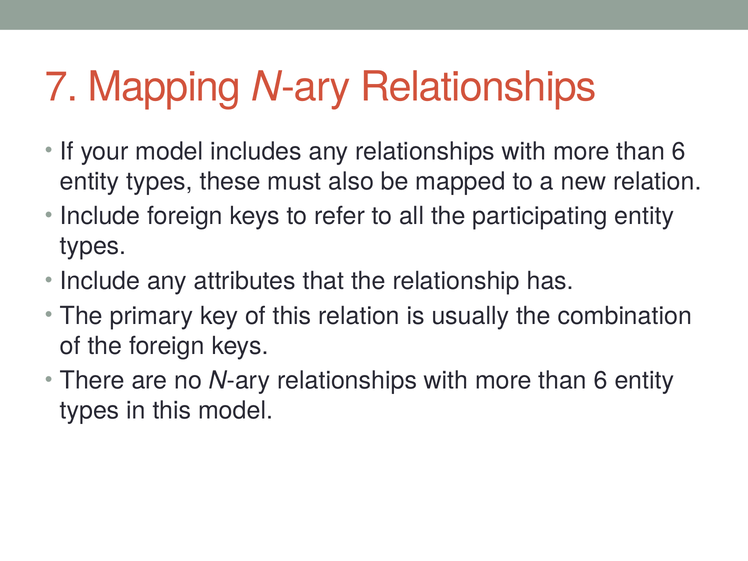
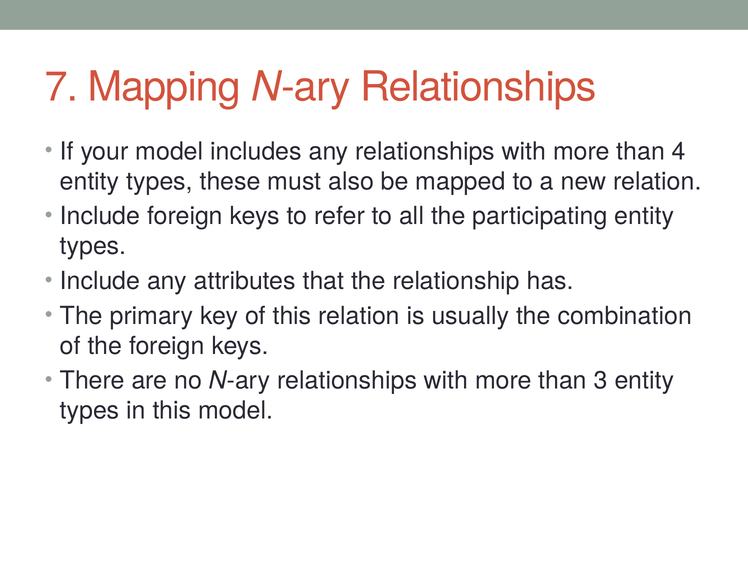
6: 6 -> 4 (679, 151)
6: 6 -> 3 (601, 381)
